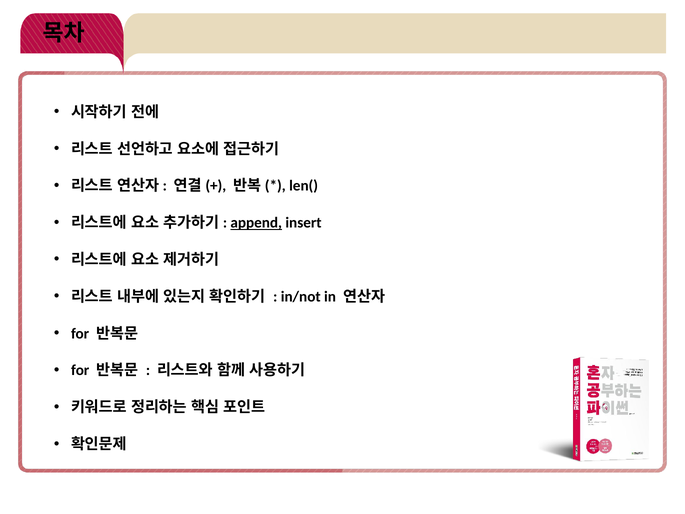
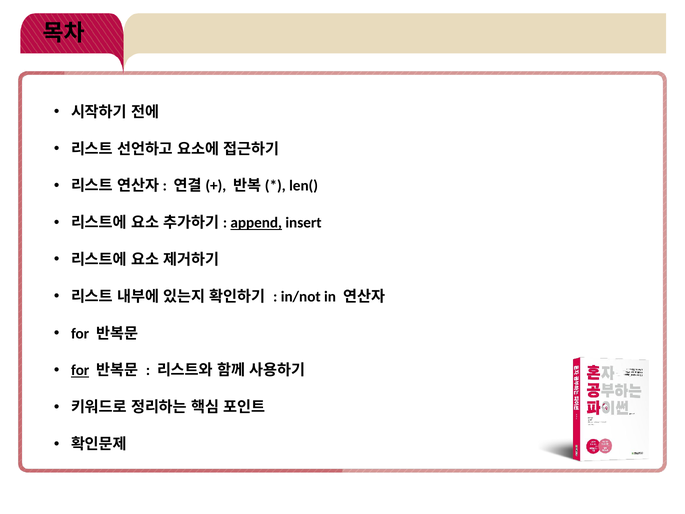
for underline: none -> present (80, 370)
